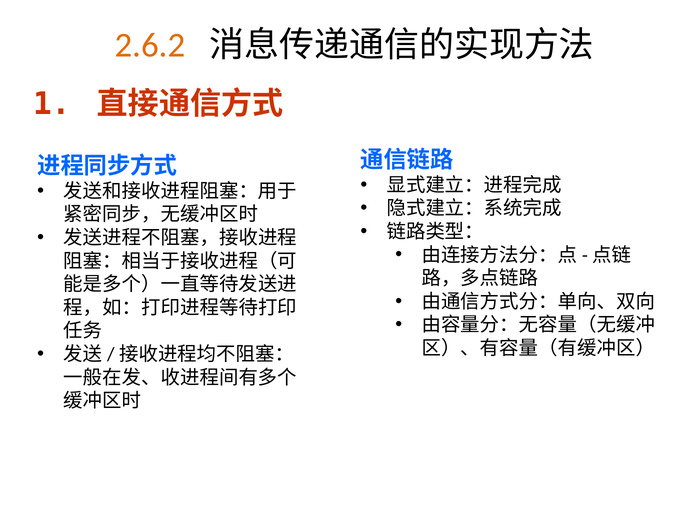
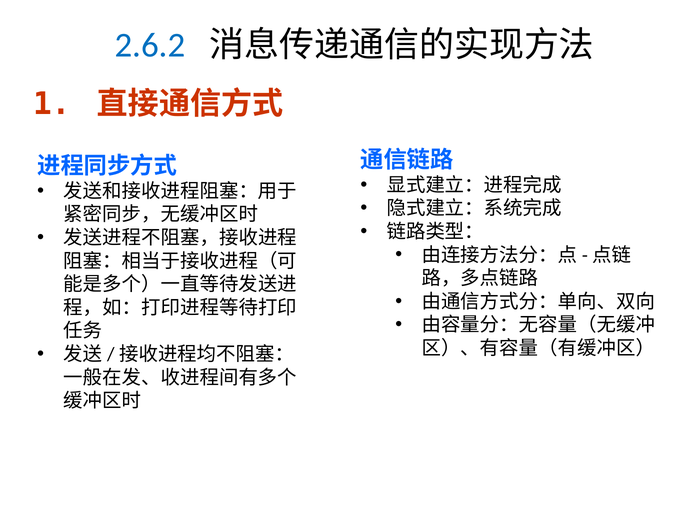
2.6.2 colour: orange -> blue (150, 45)
